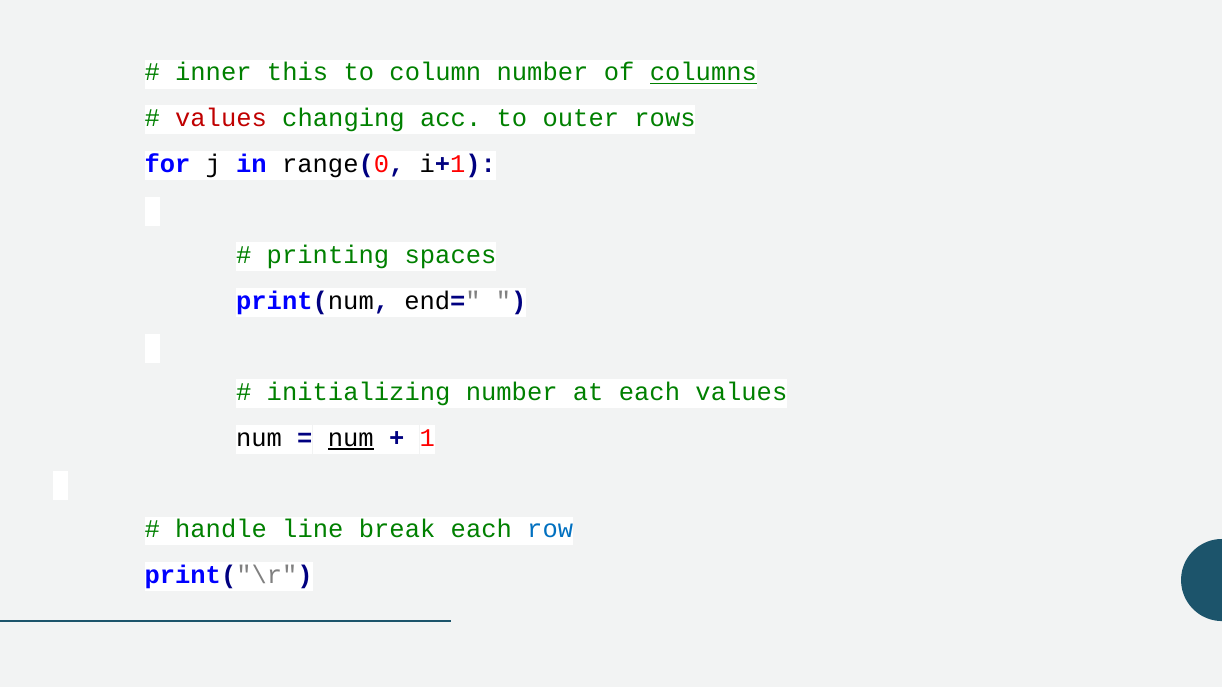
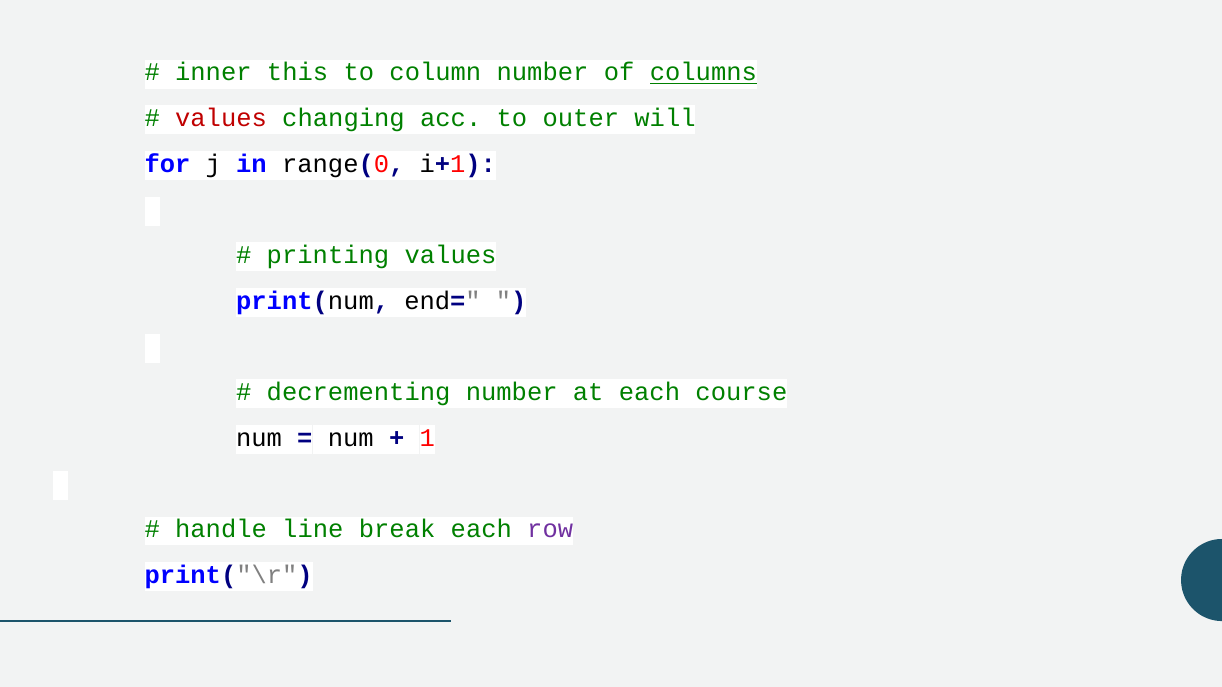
rows: rows -> will (665, 118)
printing spaces: spaces -> values (450, 255)
initializing: initializing -> decrementing (359, 393)
each values: values -> course (741, 393)
num underline: present -> none (351, 438)
row colour: blue -> purple (550, 530)
